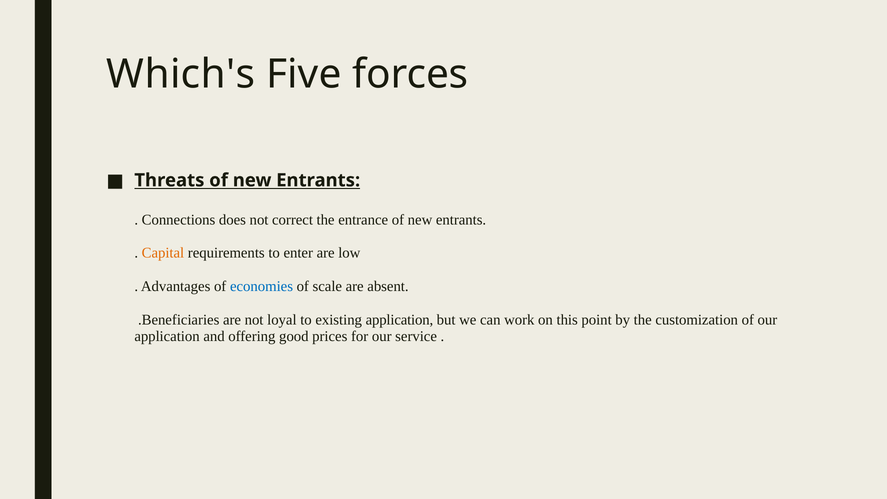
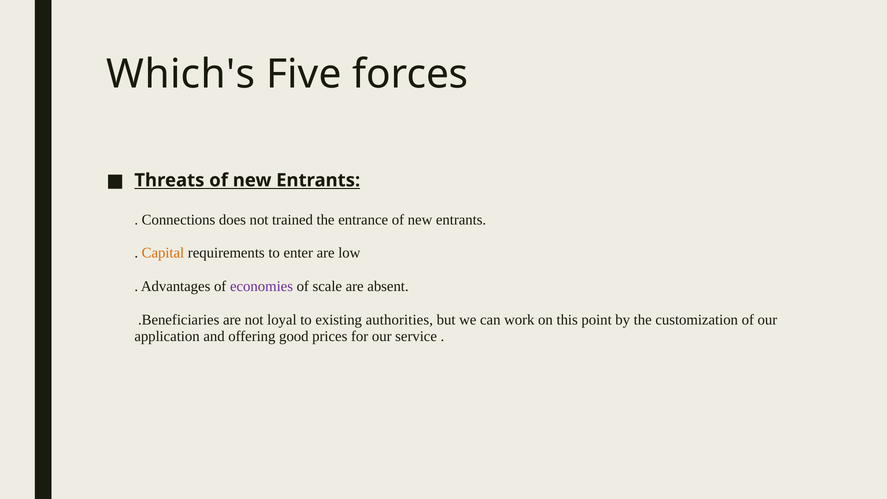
correct: correct -> trained (293, 220)
economies colour: blue -> purple (262, 286)
existing application: application -> authorities (399, 320)
